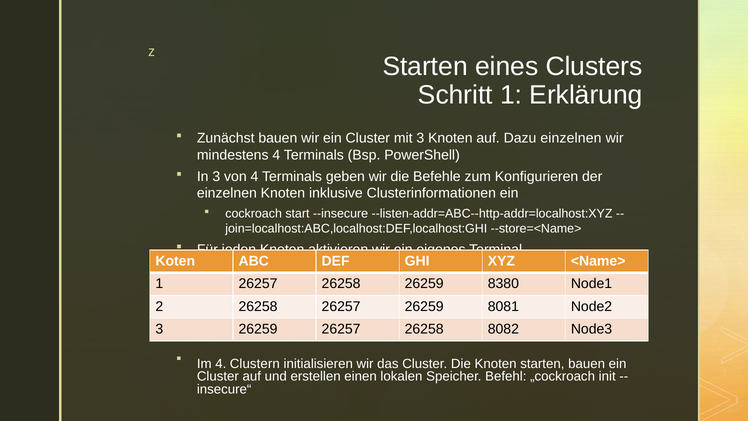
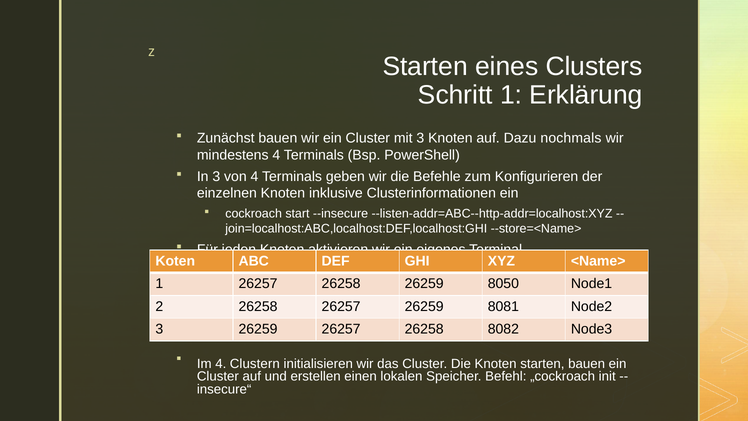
Dazu einzelnen: einzelnen -> nochmals (571, 138)
8380: 8380 -> 8050 (503, 283)
